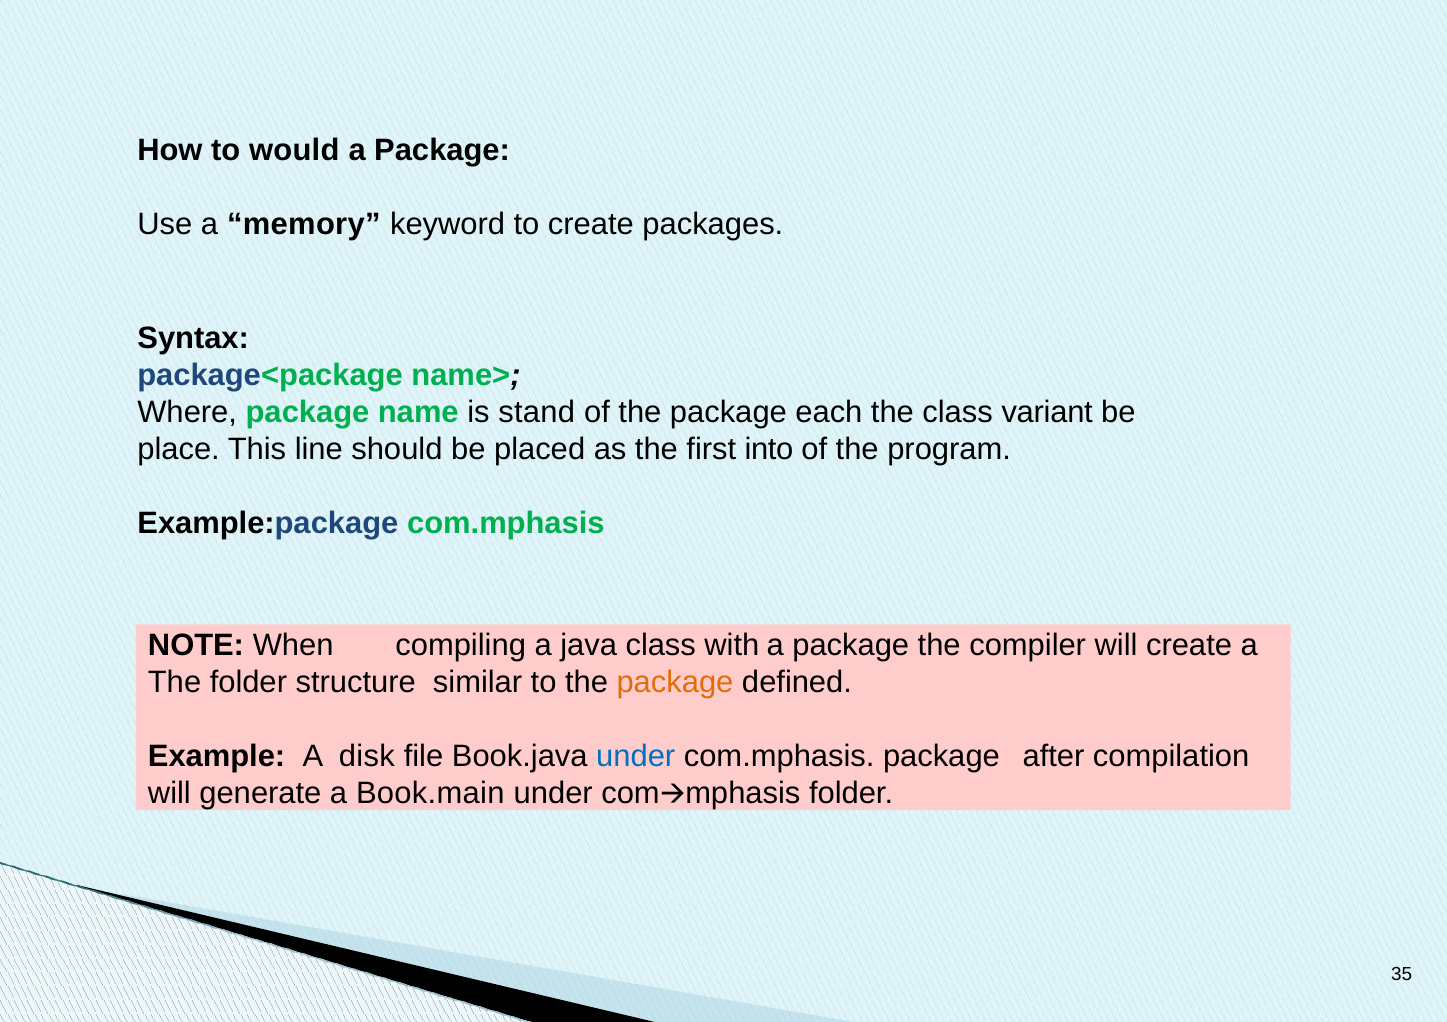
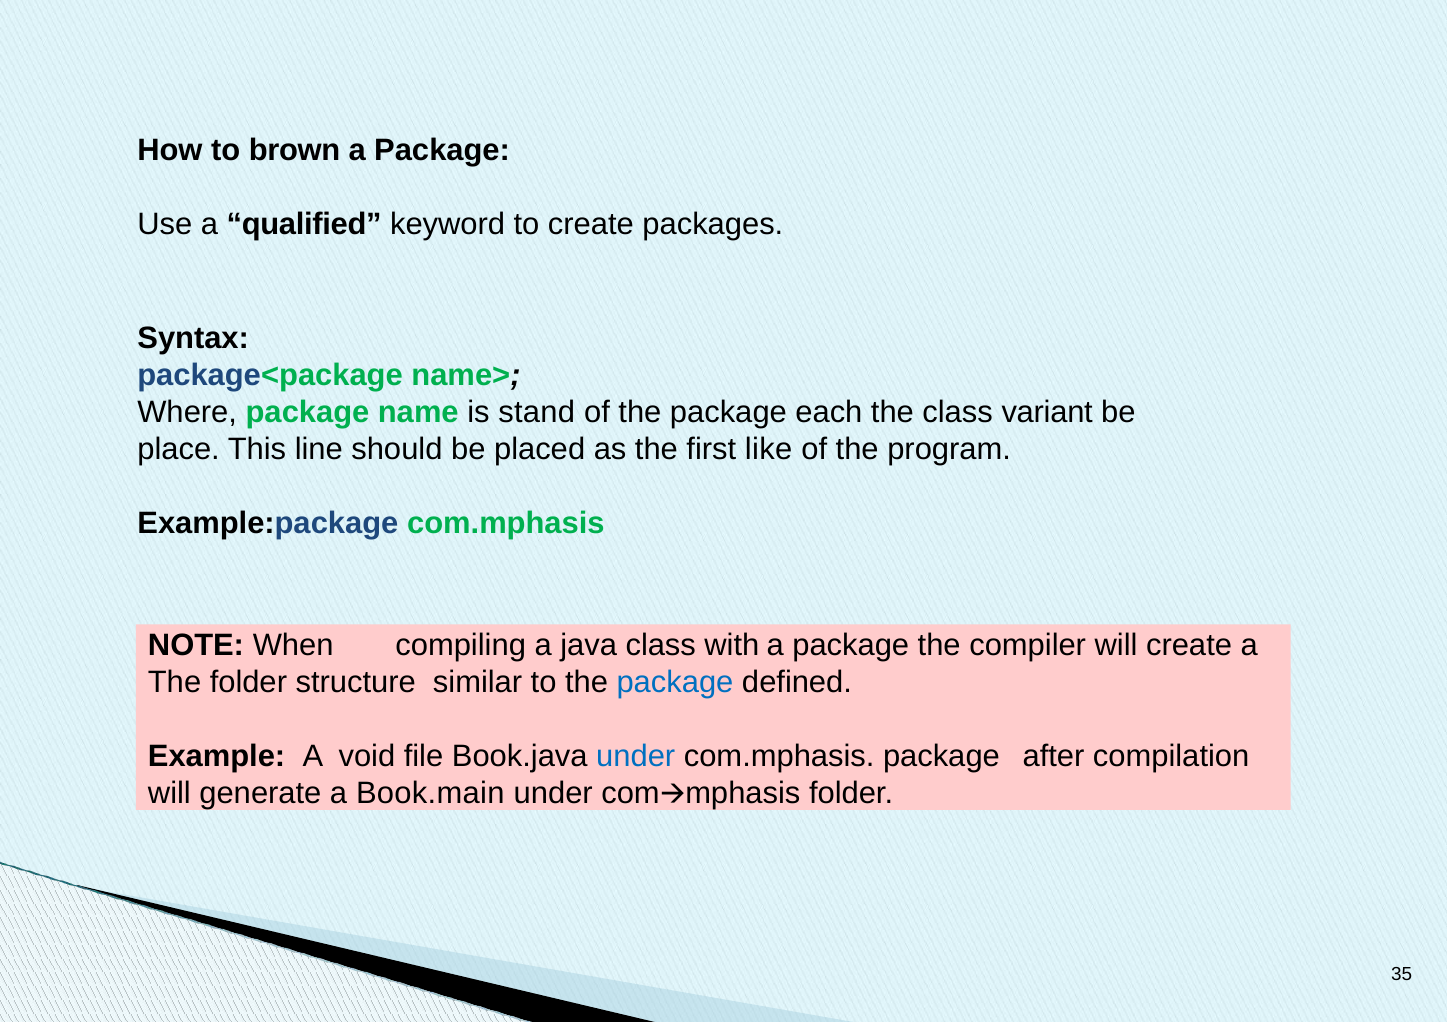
would: would -> brown (295, 150)
memory: memory -> qualified (304, 225)
into: into -> like (769, 449)
package colour: orange -> blue (675, 682)
disk: disk -> void (367, 757)
